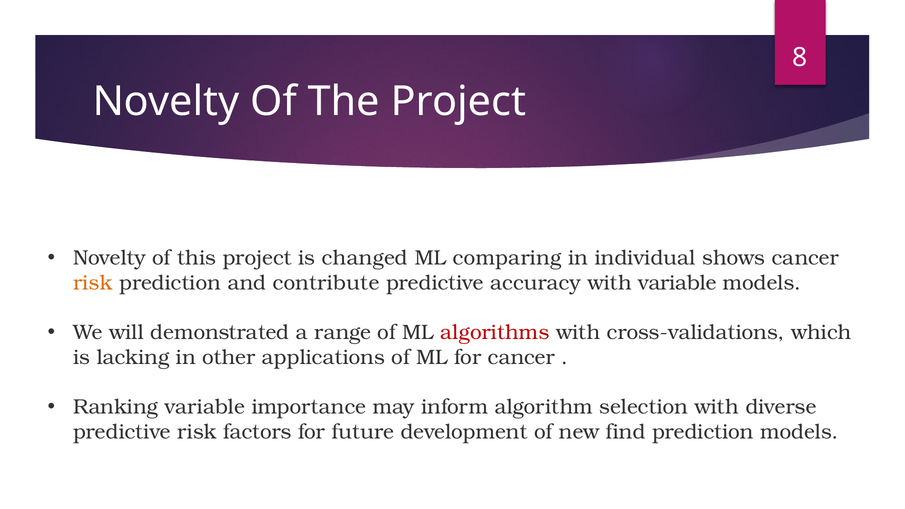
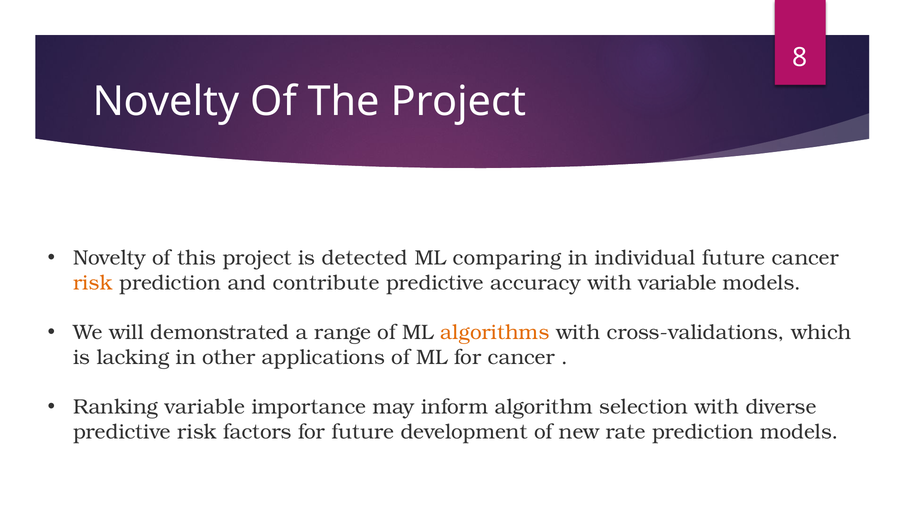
changed: changed -> detected (365, 258)
individual shows: shows -> future (734, 258)
algorithms colour: red -> orange (495, 332)
find: find -> rate (626, 432)
